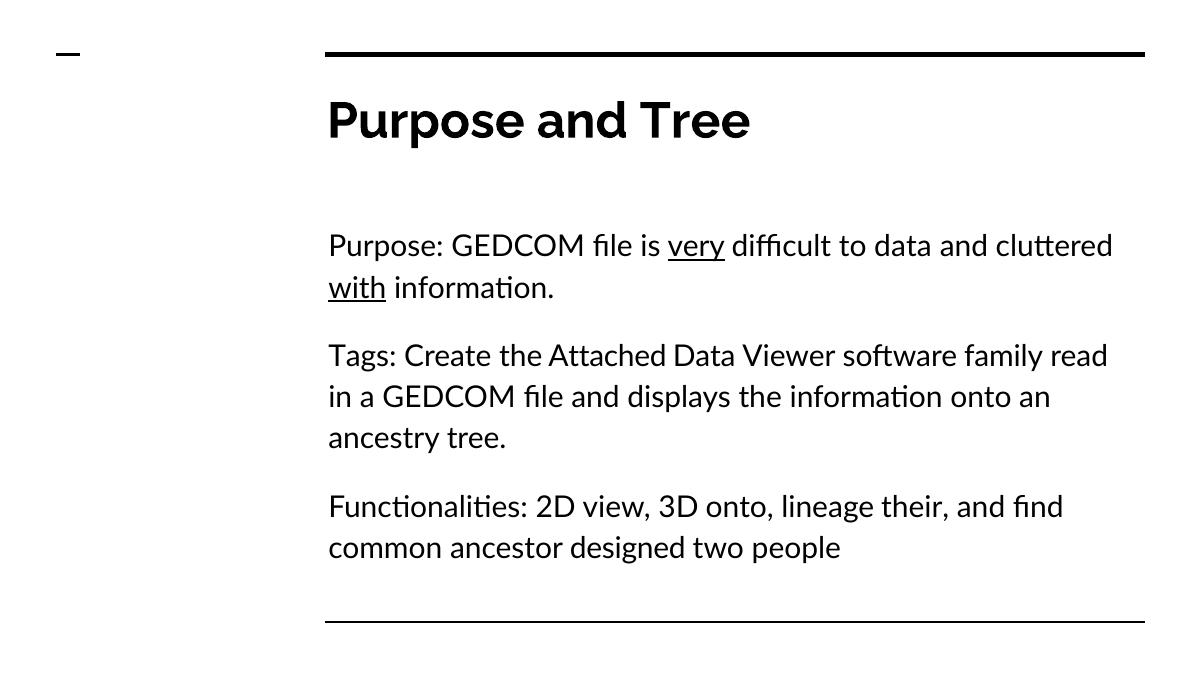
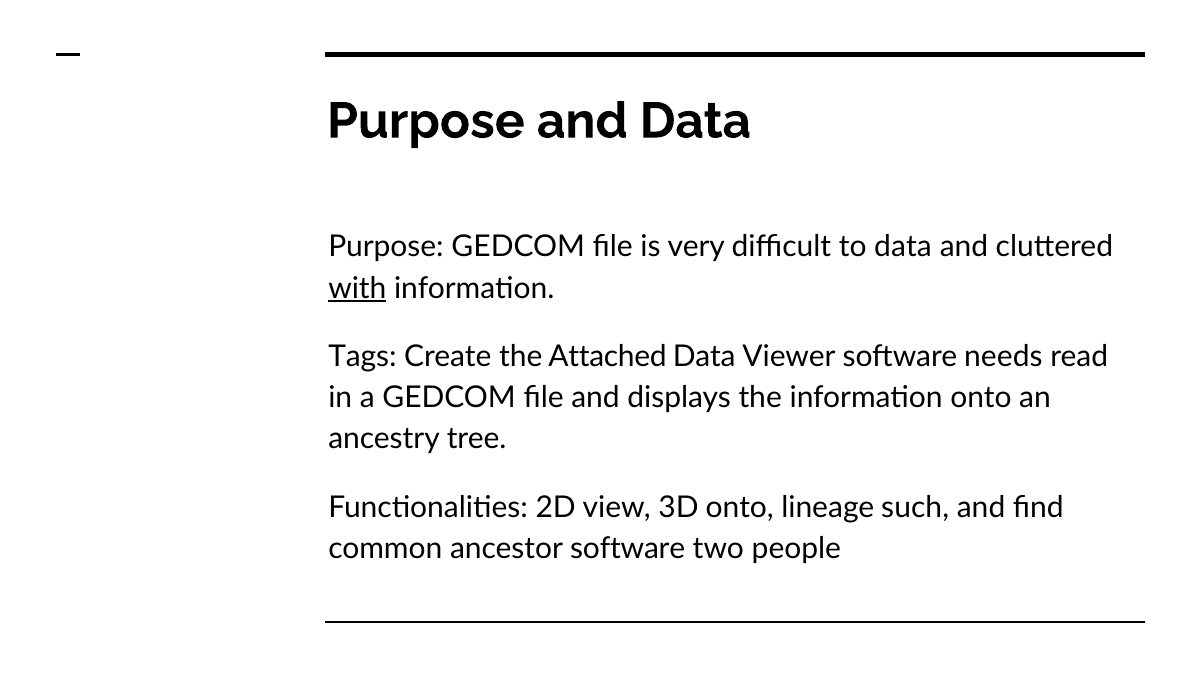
and Tree: Tree -> Data (695, 121)
very underline: present -> none (696, 247)
family: family -> needs (1003, 356)
their: their -> such (915, 507)
ancestor designed: designed -> software (628, 549)
